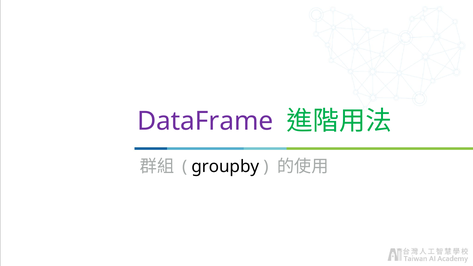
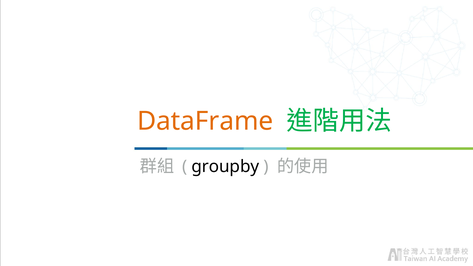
DataFrame colour: purple -> orange (205, 121)
